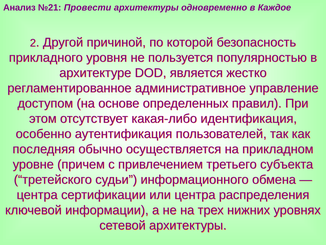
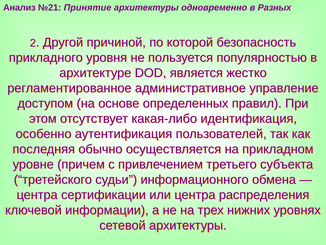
Провести: Провести -> Принятие (88, 8)
Каждое: Каждое -> Разных (274, 8)
